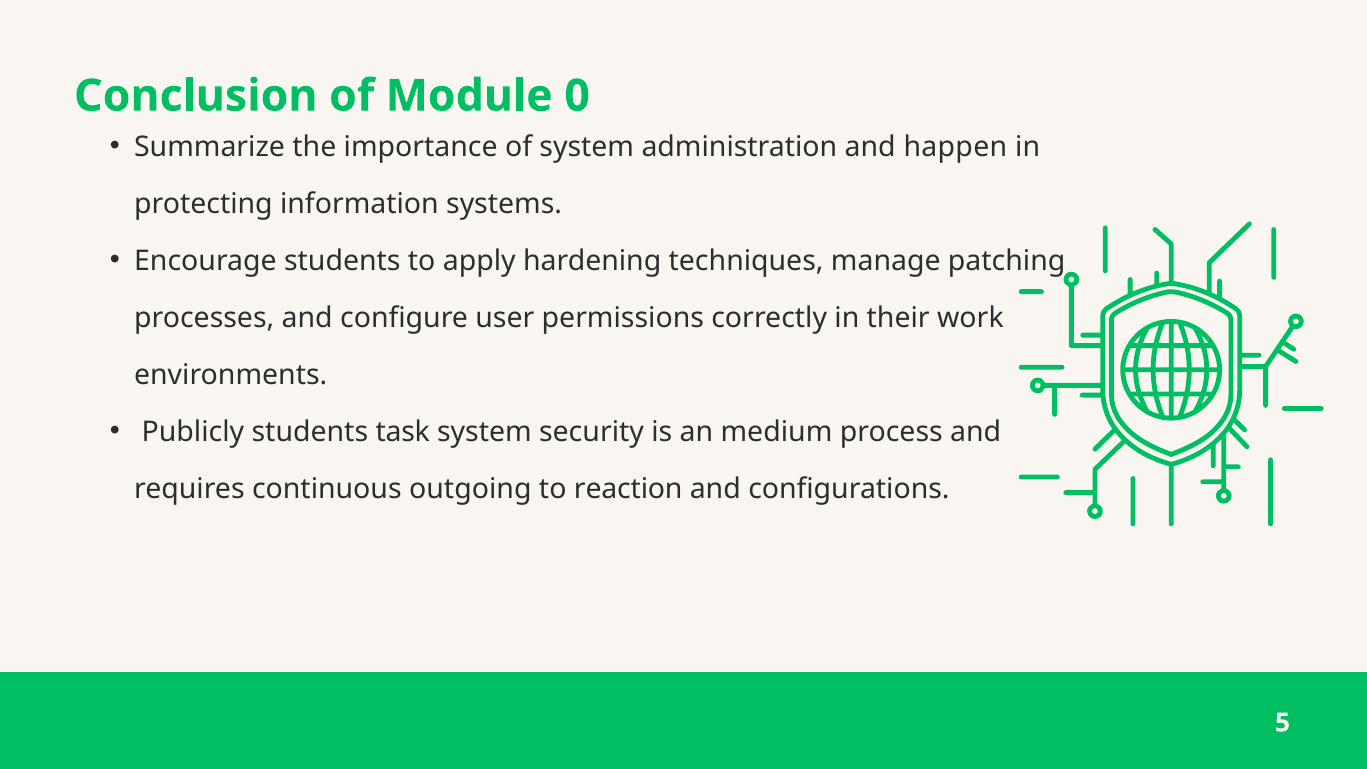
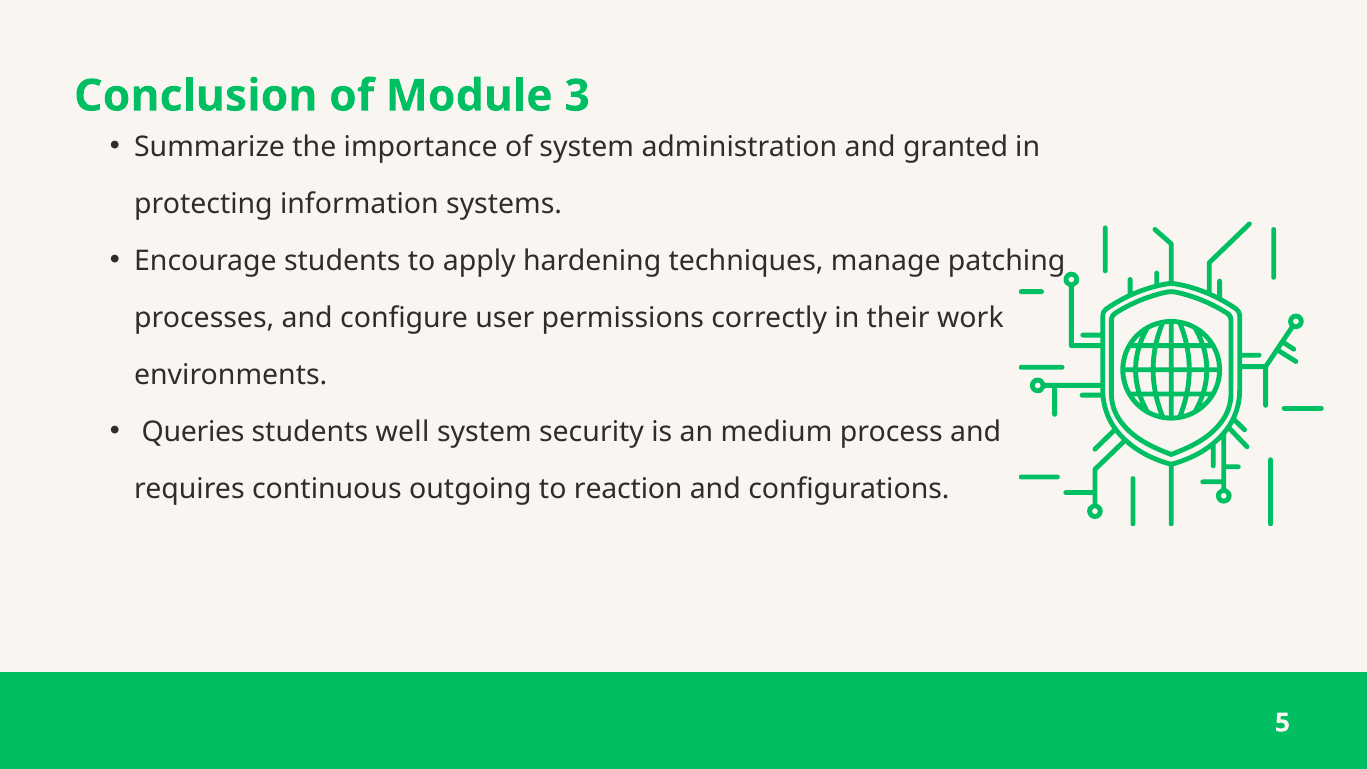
0: 0 -> 3 (577, 96)
happen: happen -> granted (956, 147)
Publicly: Publicly -> Queries (193, 432)
task: task -> well (402, 432)
